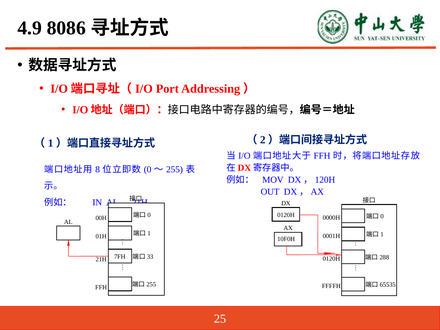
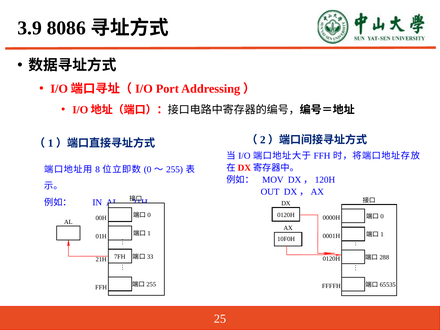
4.9: 4.9 -> 3.9 (30, 28)
